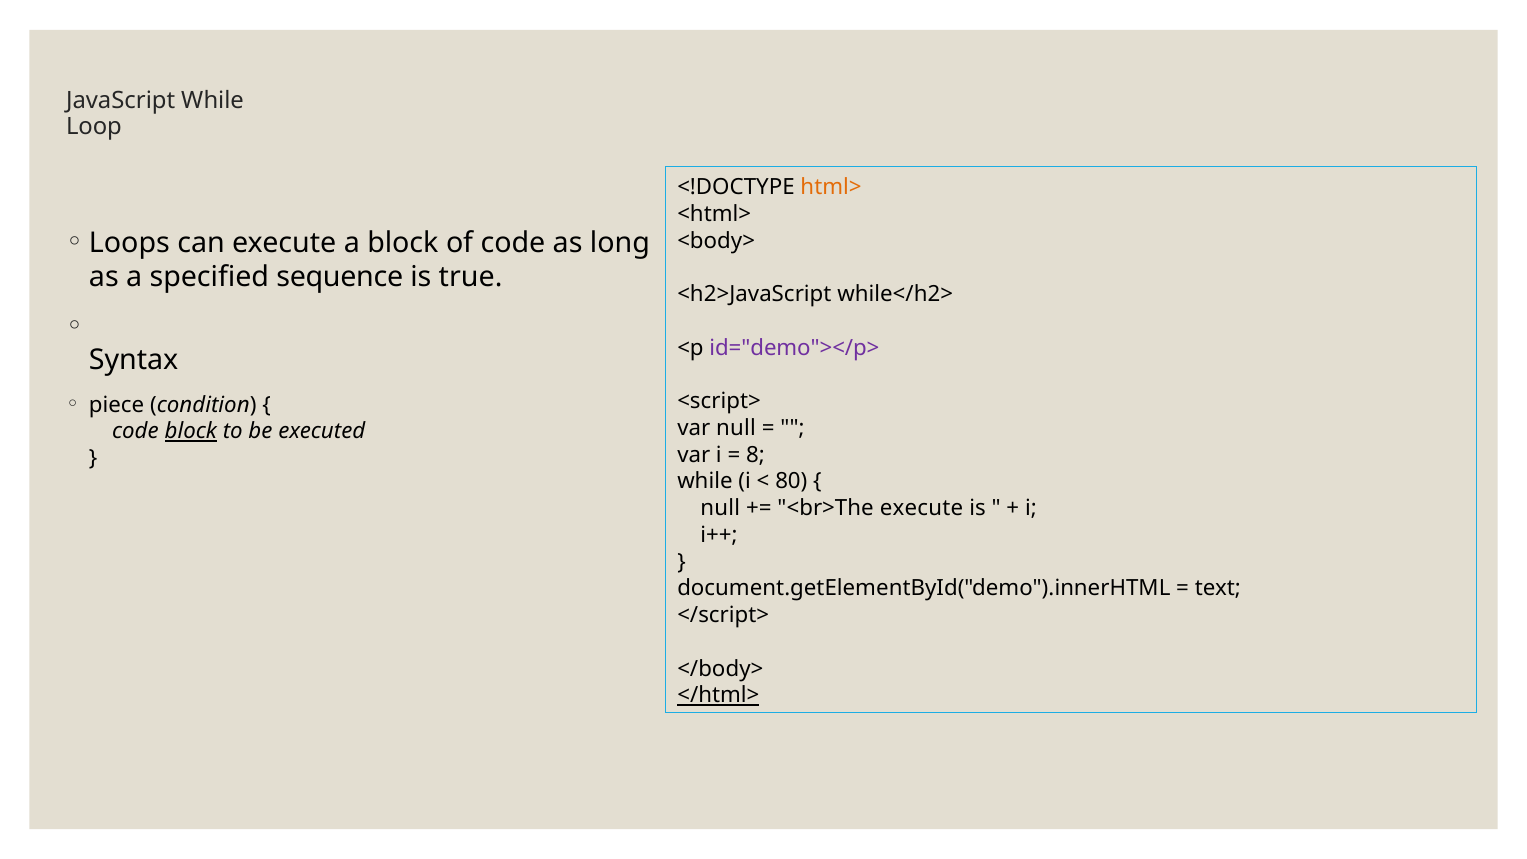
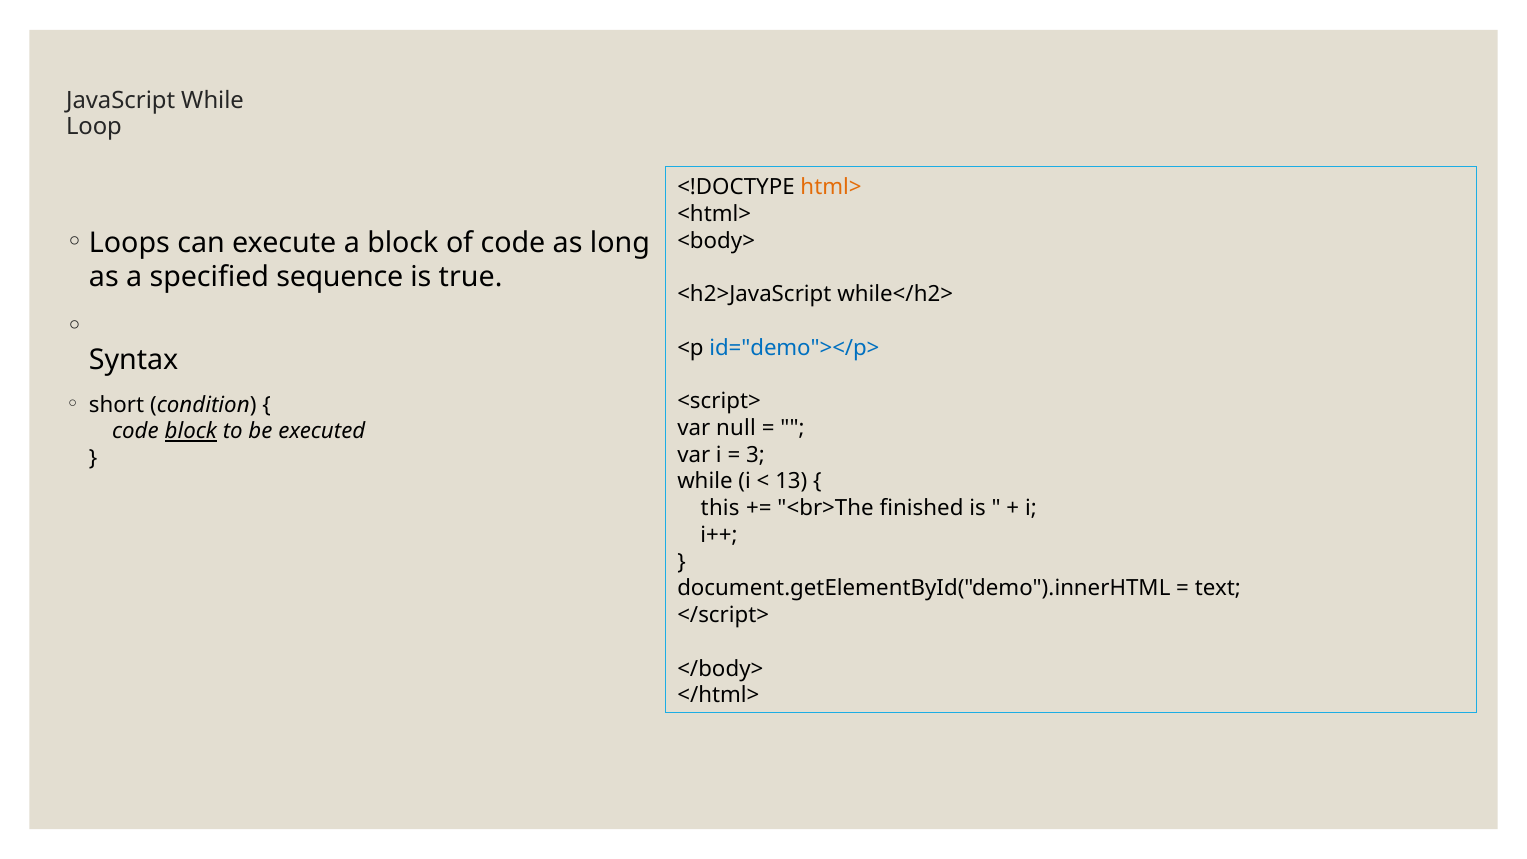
id="demo"></p> colour: purple -> blue (794, 348)
piece: piece -> short (117, 405)
8: 8 -> 3 (755, 455)
80: 80 -> 13 (791, 481)
null: null -> this (720, 508)
<br>The execute: execute -> finished (922, 508)
</html> underline: present -> none (718, 695)
